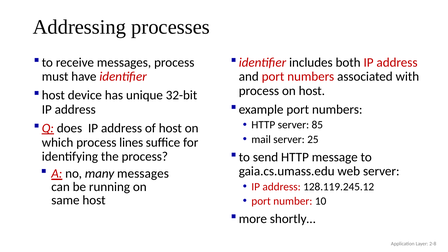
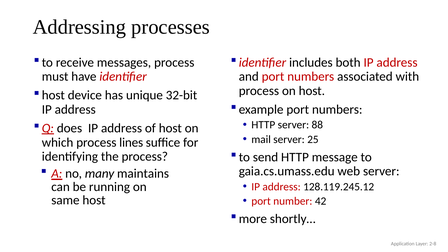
85: 85 -> 88 (317, 125)
many messages: messages -> maintains (143, 174)
10: 10 -> 42 (321, 201)
